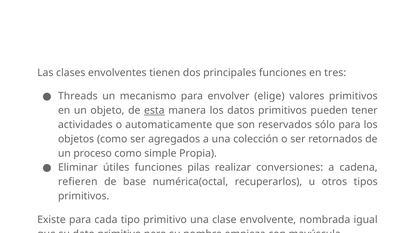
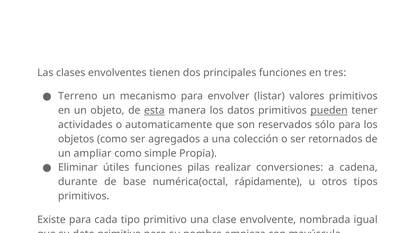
Threads: Threads -> Terreno (78, 96)
elige: elige -> listar (269, 96)
pueden underline: none -> present (329, 111)
proceso: proceso -> ampliar (93, 154)
refieren: refieren -> durante (78, 182)
recuperarlos: recuperarlos -> rápidamente (268, 182)
